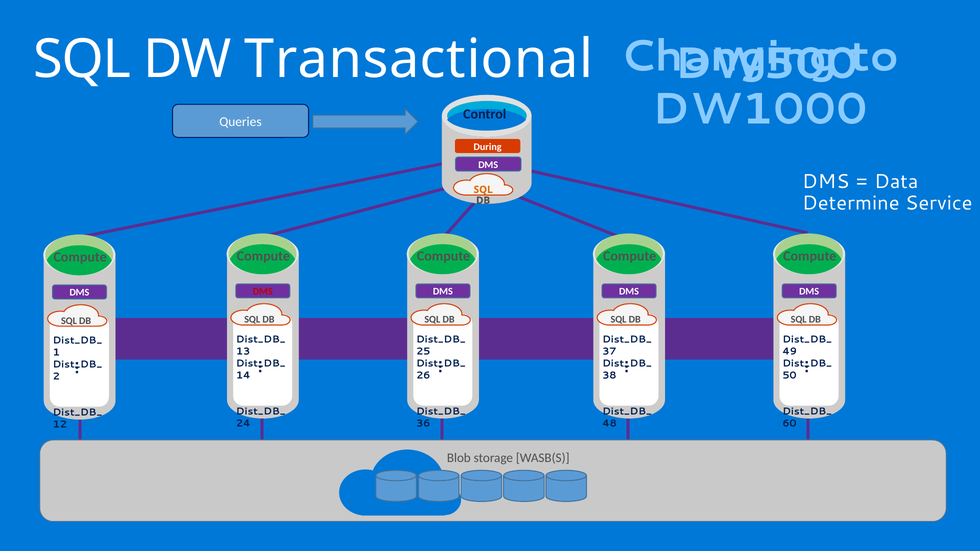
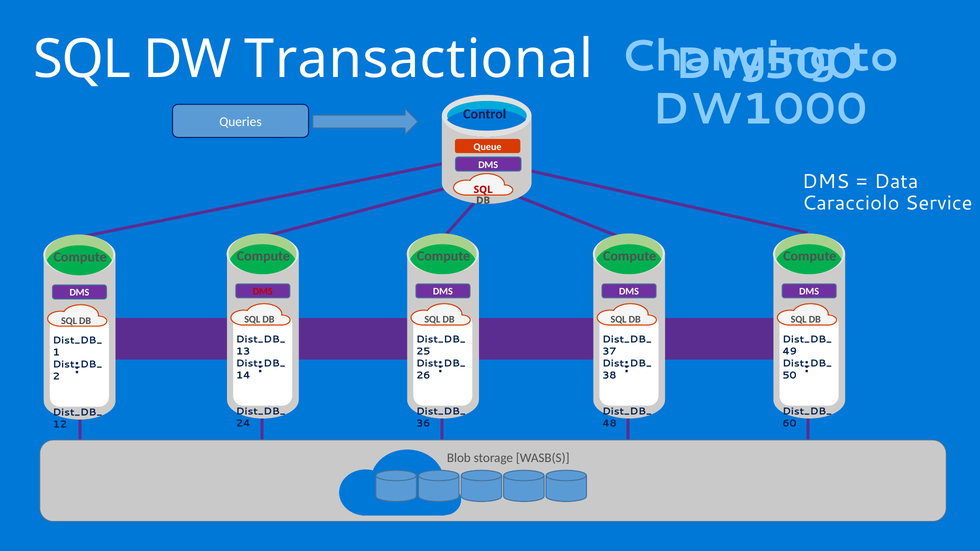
During: During -> Queue (488, 147)
SQL colour: orange -> red (483, 190)
Determine: Determine -> Caracciolo (851, 203)
